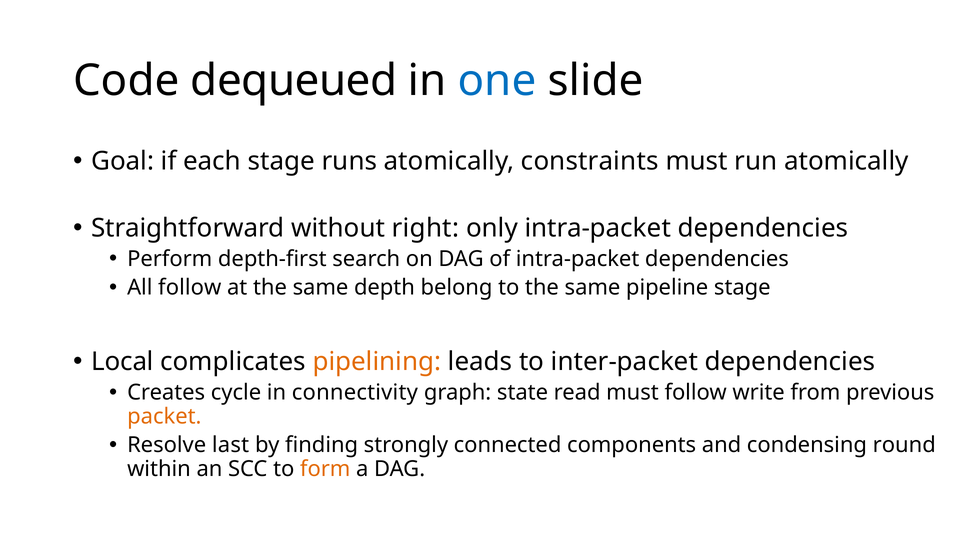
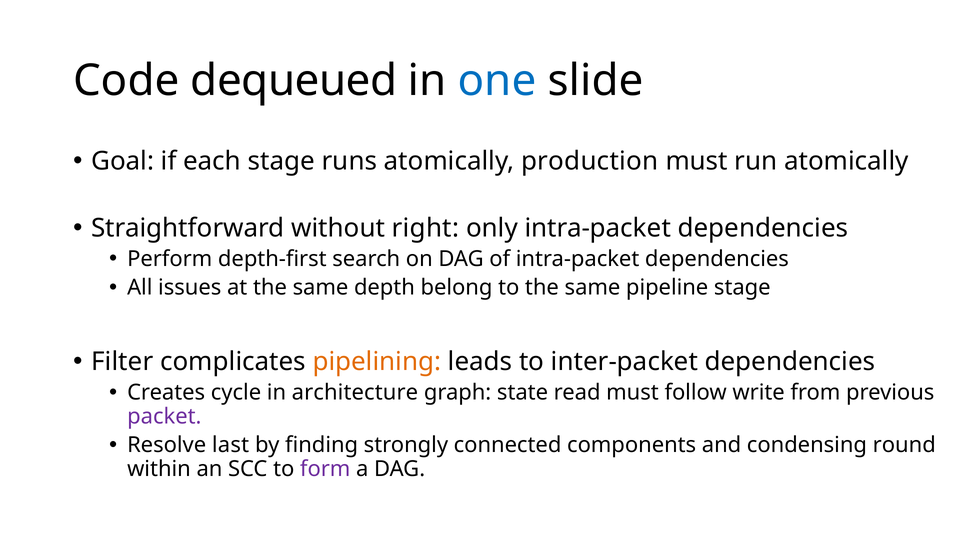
constraints: constraints -> production (590, 161)
All follow: follow -> issues (190, 288)
Local: Local -> Filter (122, 362)
connectivity: connectivity -> architecture (355, 393)
packet colour: orange -> purple (164, 416)
form colour: orange -> purple (325, 469)
